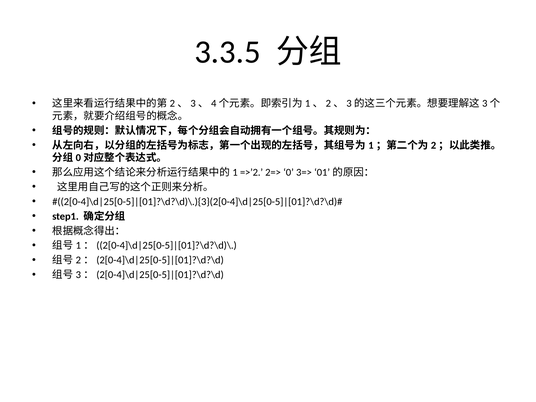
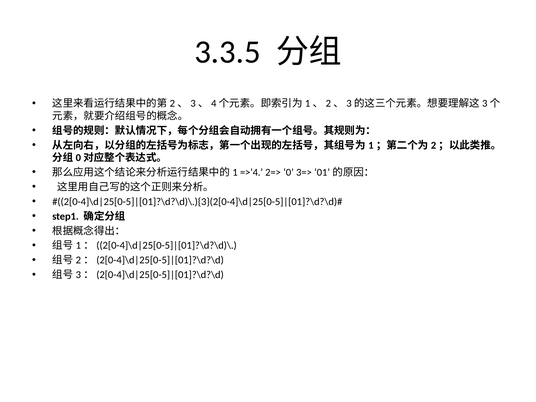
=>’2: =>’2 -> =>’4 (251, 172)
